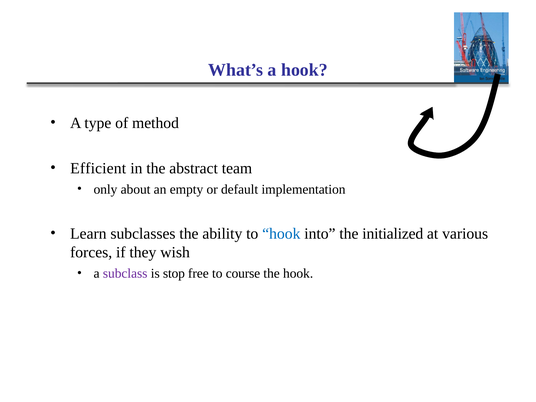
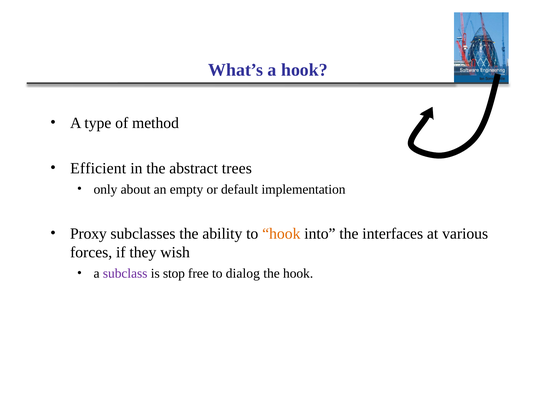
team: team -> trees (237, 168)
Learn: Learn -> Proxy (88, 234)
hook colour: blue -> orange (281, 234)
initialized: initialized -> interfaces (393, 234)
course: course -> dialog (243, 273)
